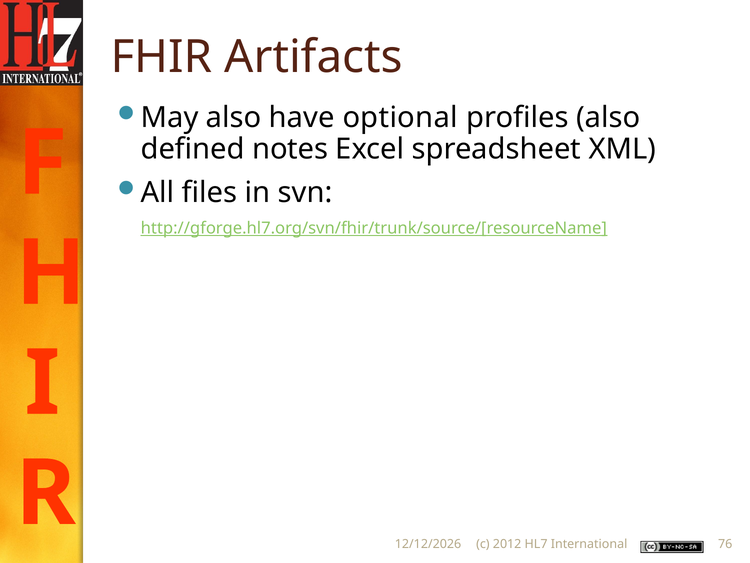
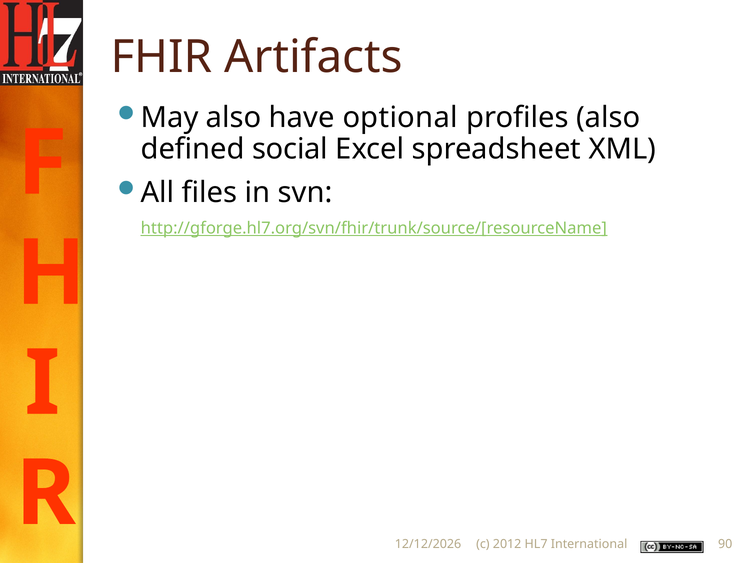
notes: notes -> social (290, 149)
76: 76 -> 90 (725, 544)
